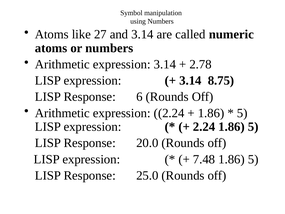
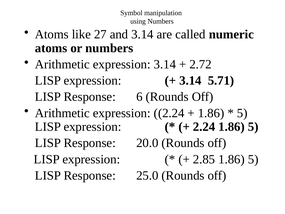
2.78: 2.78 -> 2.72 (201, 64)
8.75: 8.75 -> 5.71 (221, 80)
7.48: 7.48 -> 2.85 (204, 159)
